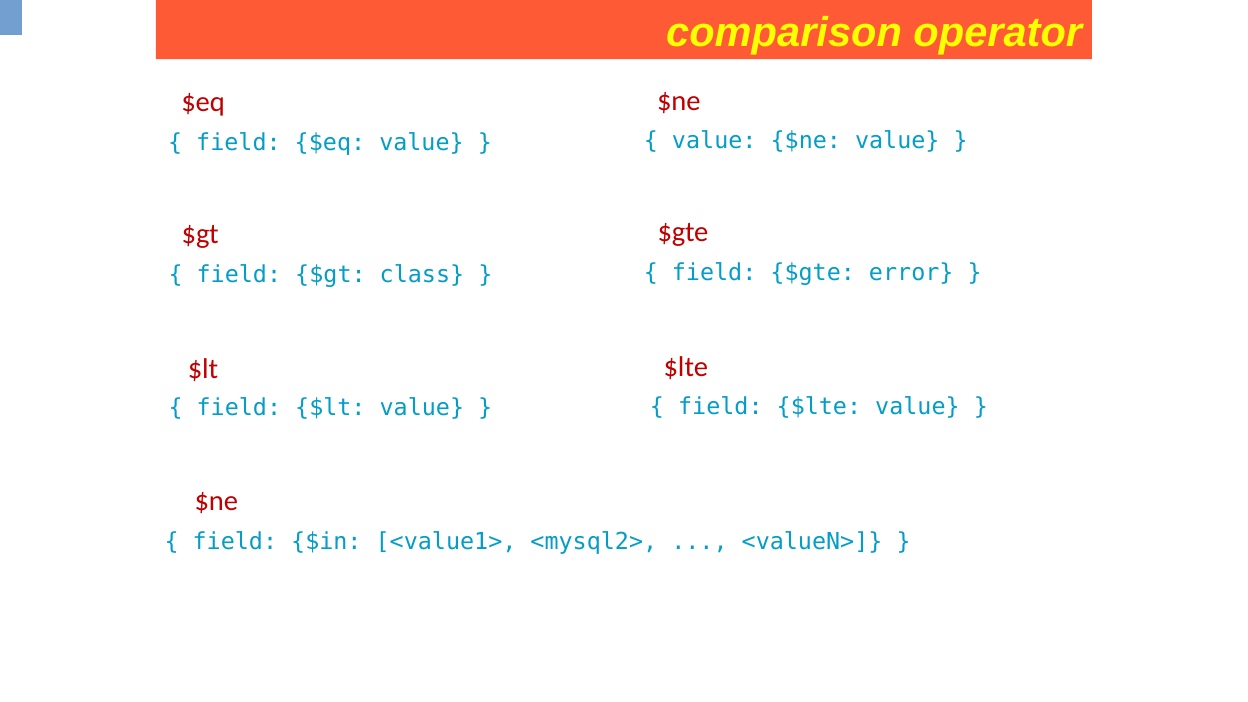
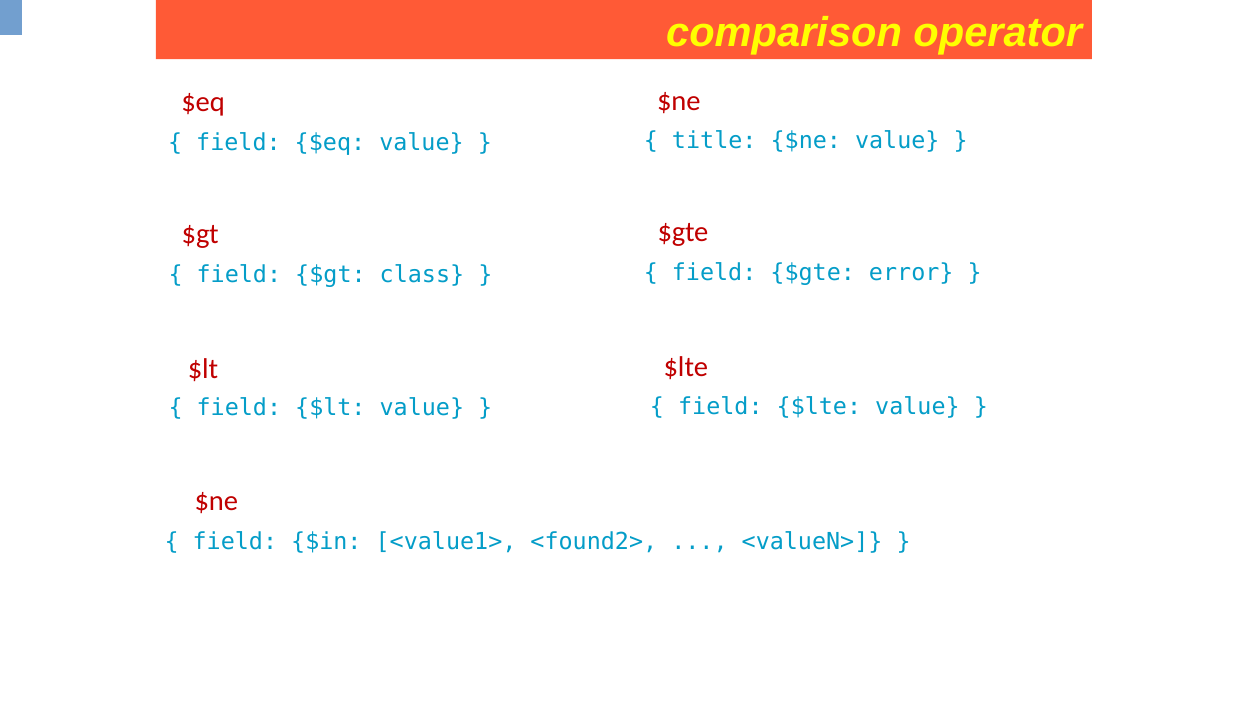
value: value -> title (714, 141)
<mysql2>: <mysql2> -> <found2> (594, 541)
